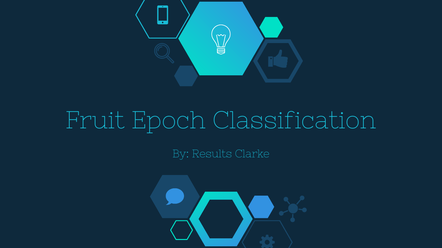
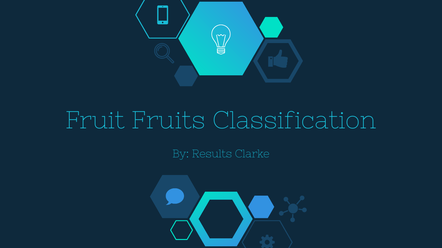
Epoch: Epoch -> Fruits (169, 121)
